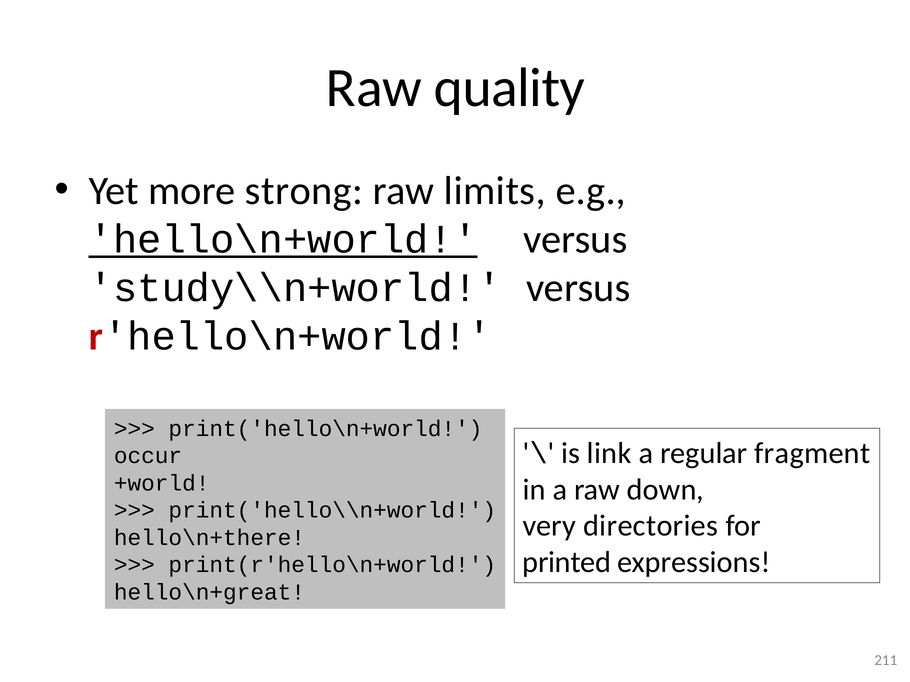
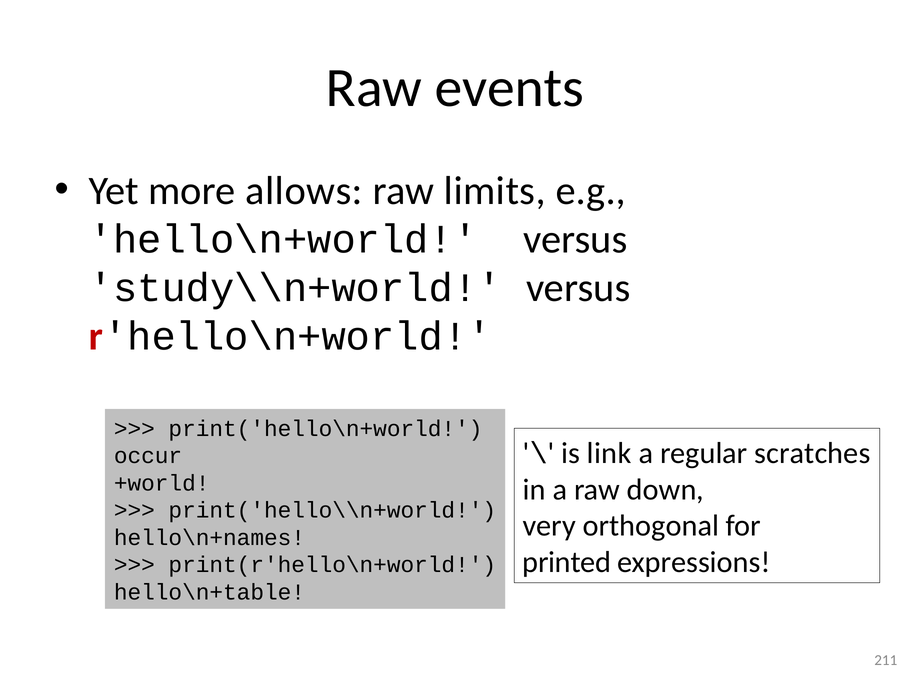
quality: quality -> events (509, 88)
strong: strong -> allows (304, 191)
hello\n+world underline: present -> none (283, 239)
fragment: fragment -> scratches (812, 453)
directories: directories -> orthogonal (651, 526)
hello\n+there: hello\n+there -> hello\n+names (209, 538)
hello\n+great: hello\n+great -> hello\n+table (209, 593)
